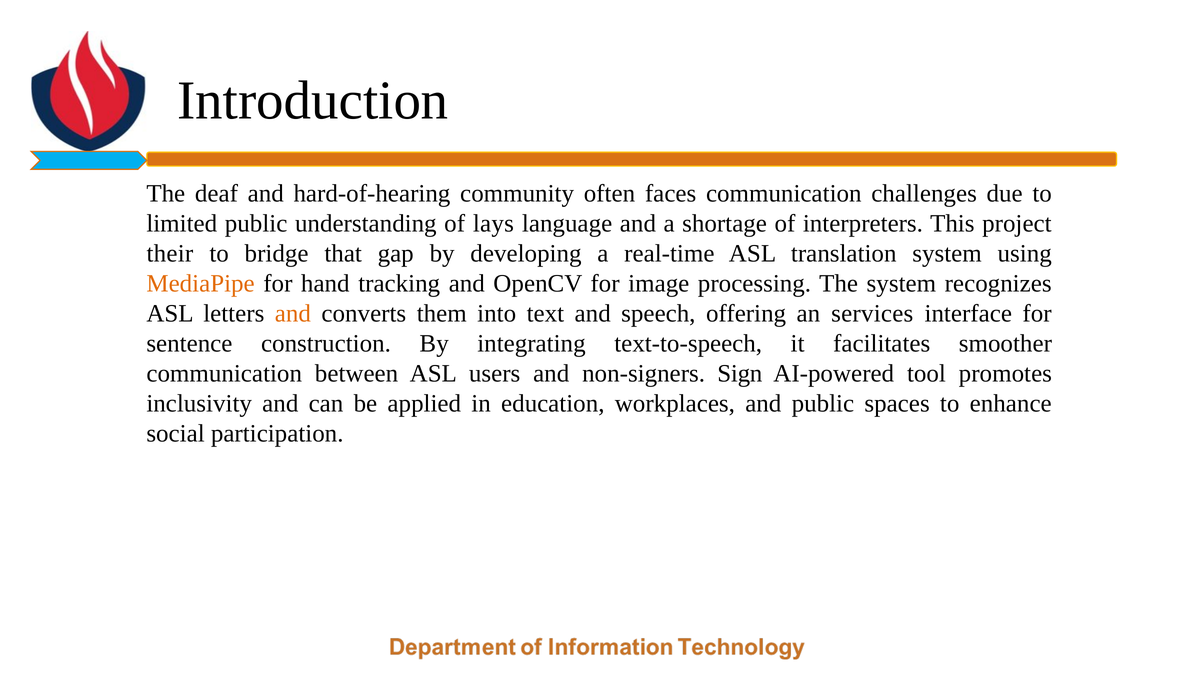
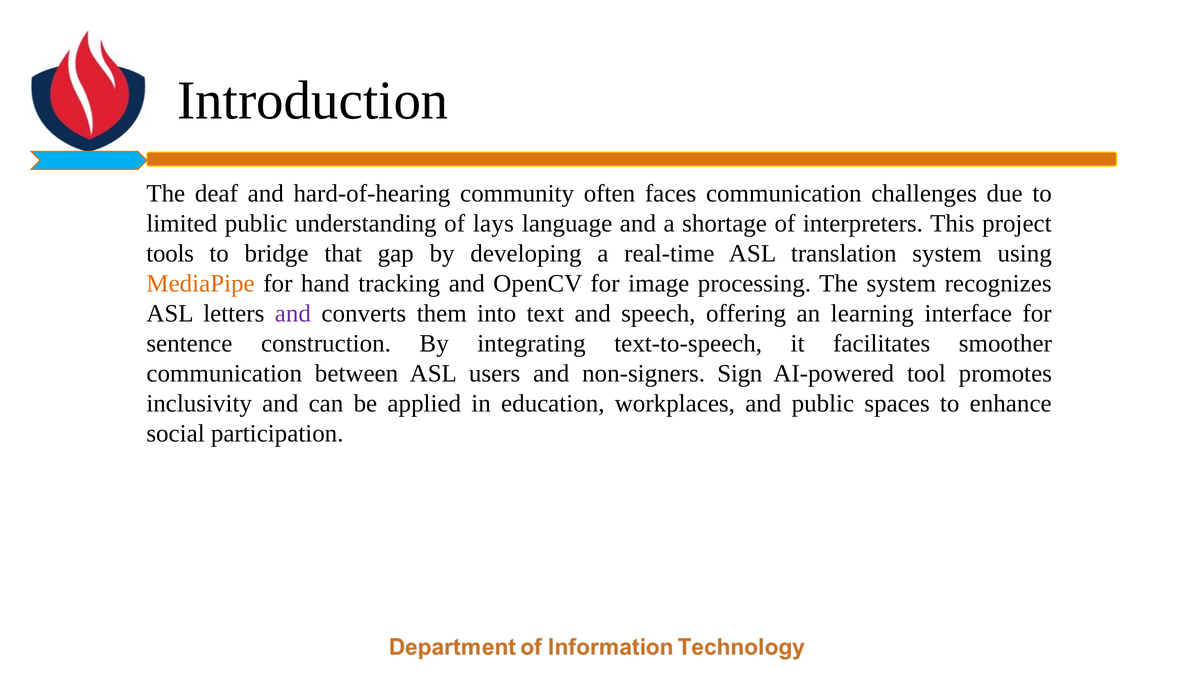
their: their -> tools (170, 254)
and colour: orange -> purple (293, 314)
services: services -> learning (872, 314)
